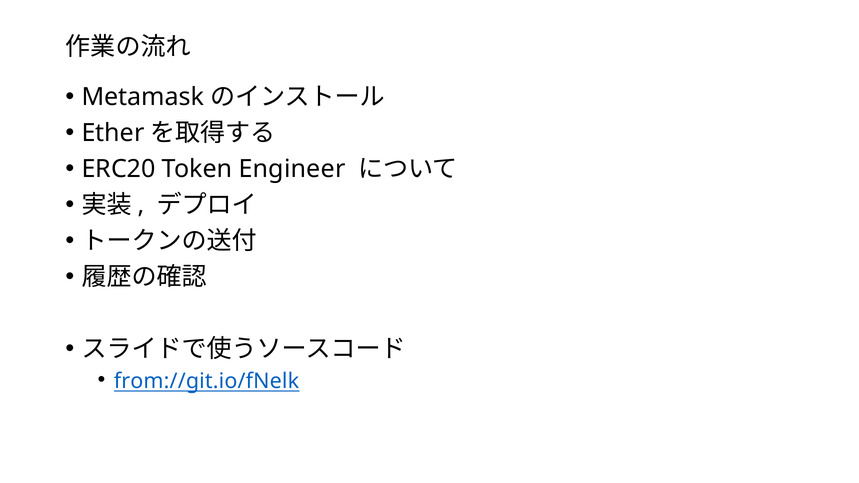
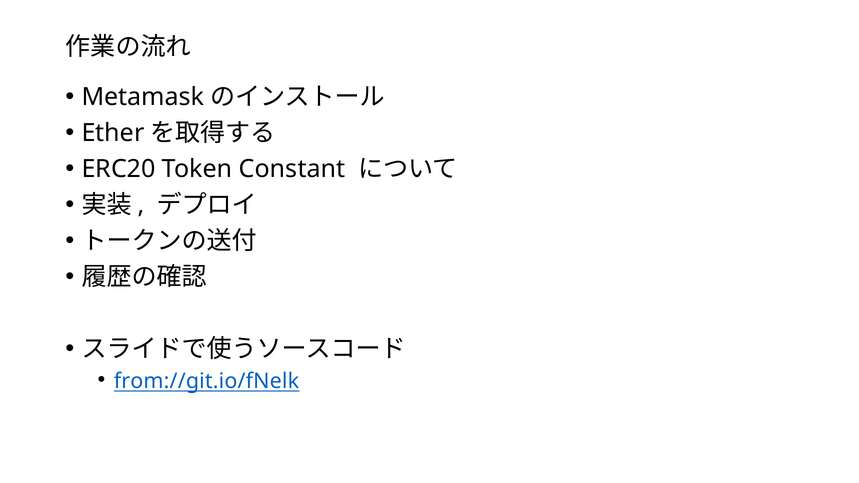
Engineer: Engineer -> Constant (292, 169)
